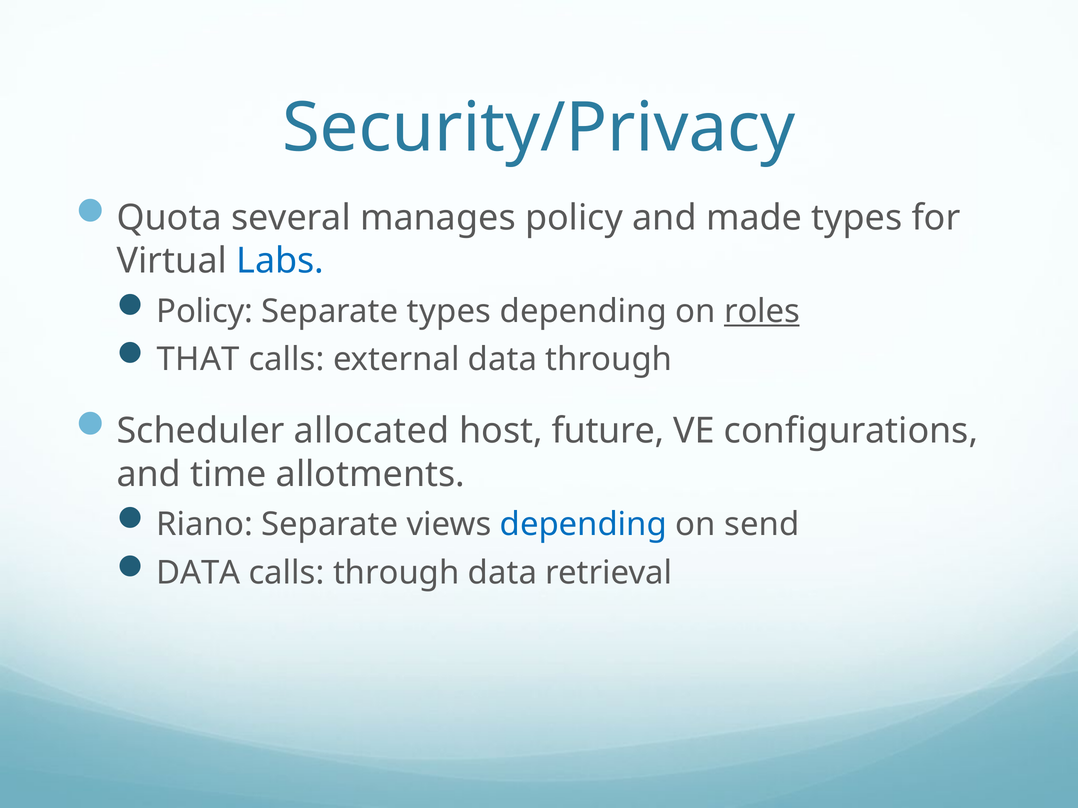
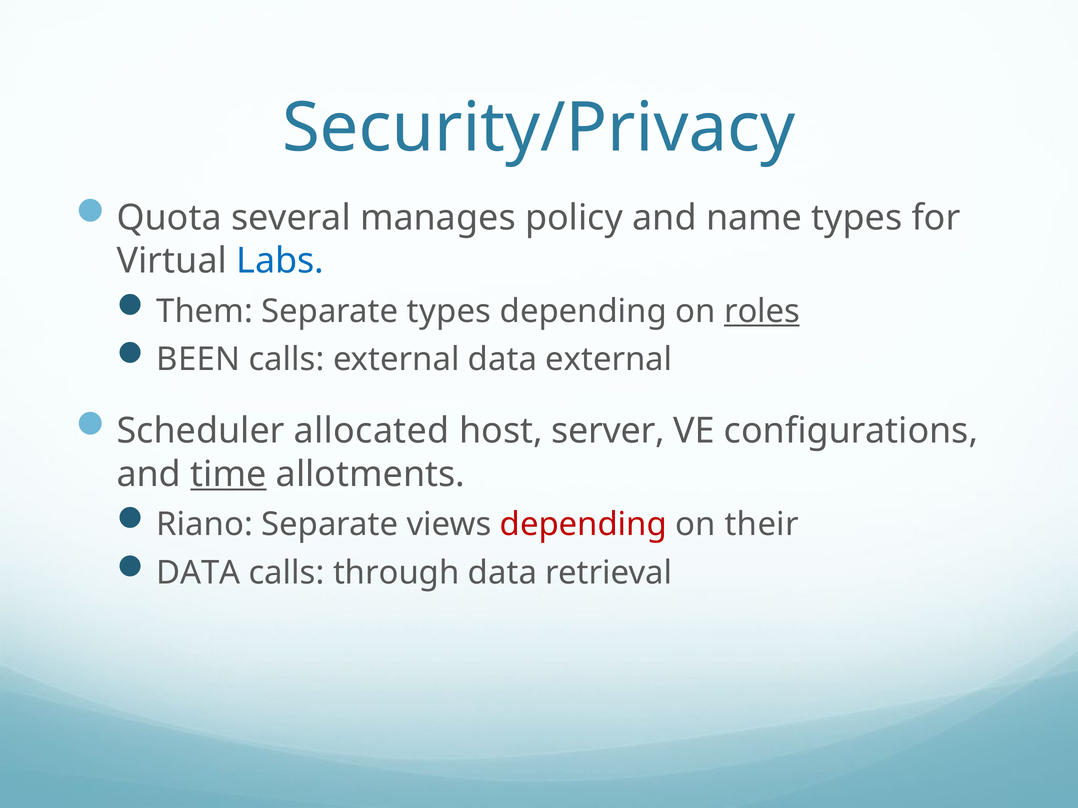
made: made -> name (754, 218)
Policy: Policy -> Them (205, 311)
THAT: THAT -> BEEN (198, 360)
data through: through -> external (609, 360)
future: future -> server (608, 431)
time underline: none -> present (228, 474)
depending colour: blue -> red (583, 525)
send: send -> their (762, 525)
